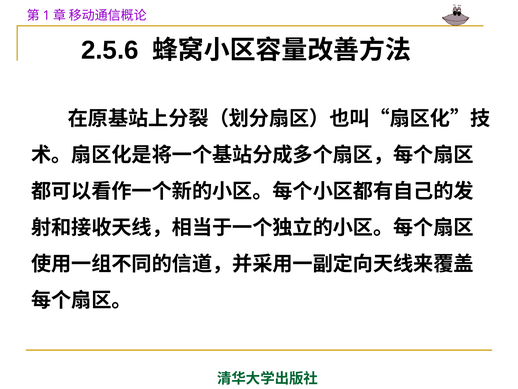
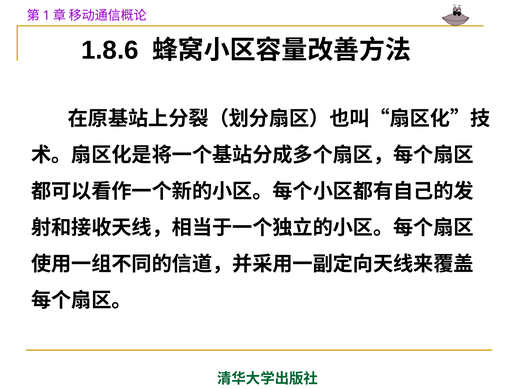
2.5.6: 2.5.6 -> 1.8.6 (110, 50)
